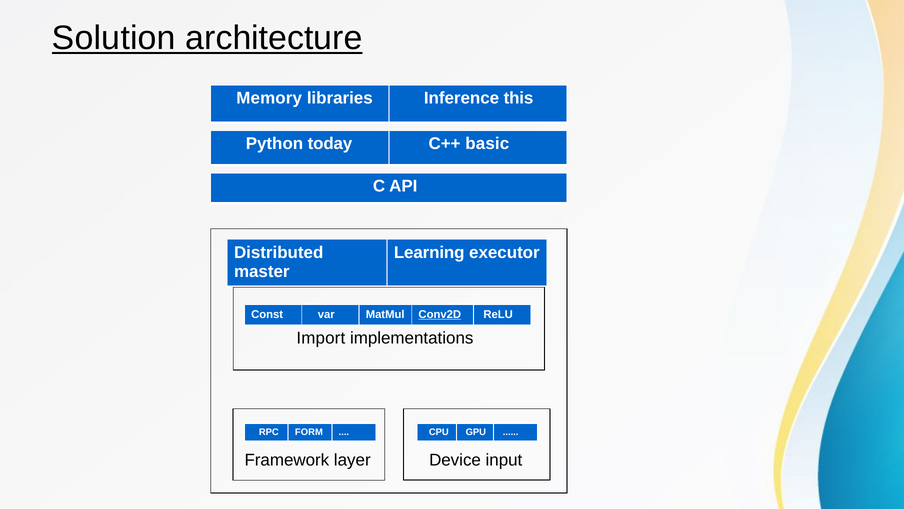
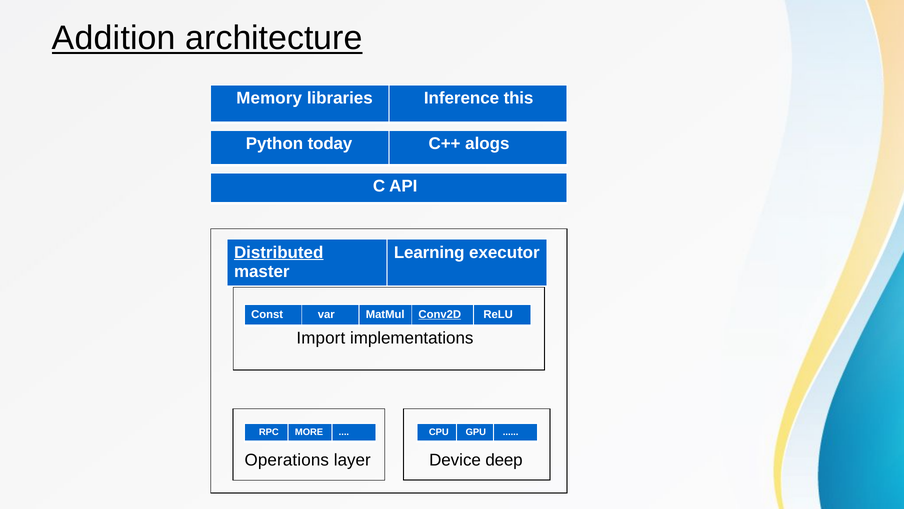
Solution: Solution -> Addition (114, 38)
basic: basic -> alogs (487, 144)
Distributed underline: none -> present (279, 252)
FORM: FORM -> MORE (309, 432)
Framework: Framework -> Operations (287, 460)
input: input -> deep (504, 460)
